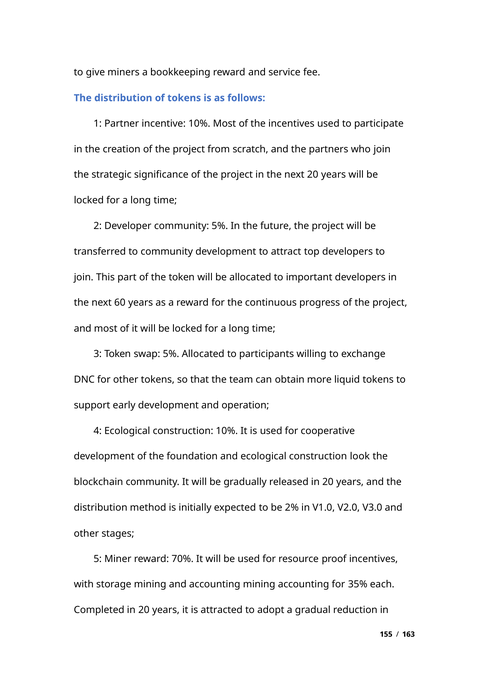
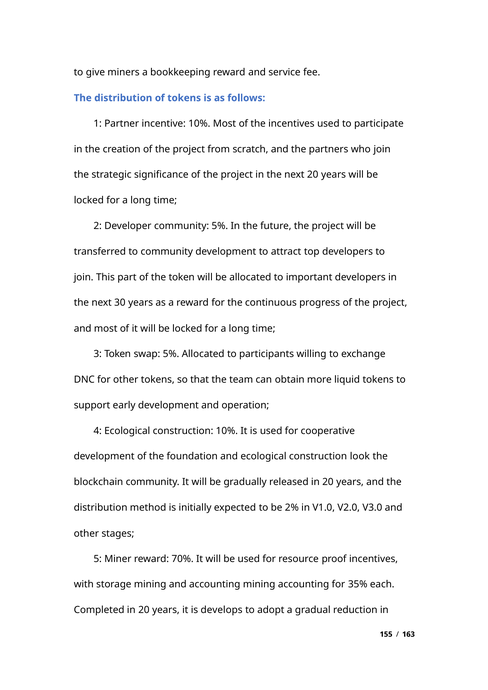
60: 60 -> 30 (120, 303)
attracted: attracted -> develops (222, 610)
